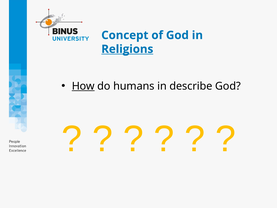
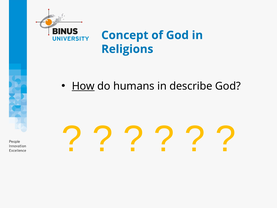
Religions underline: present -> none (127, 49)
